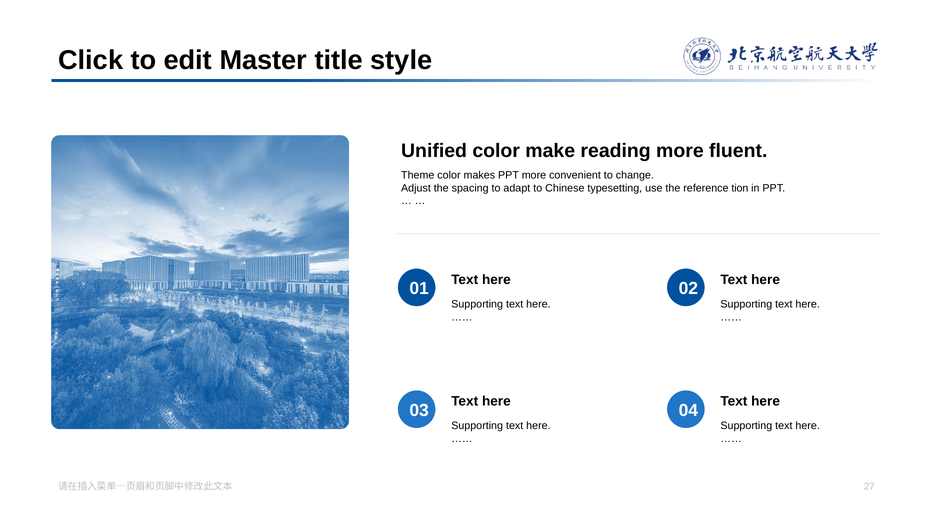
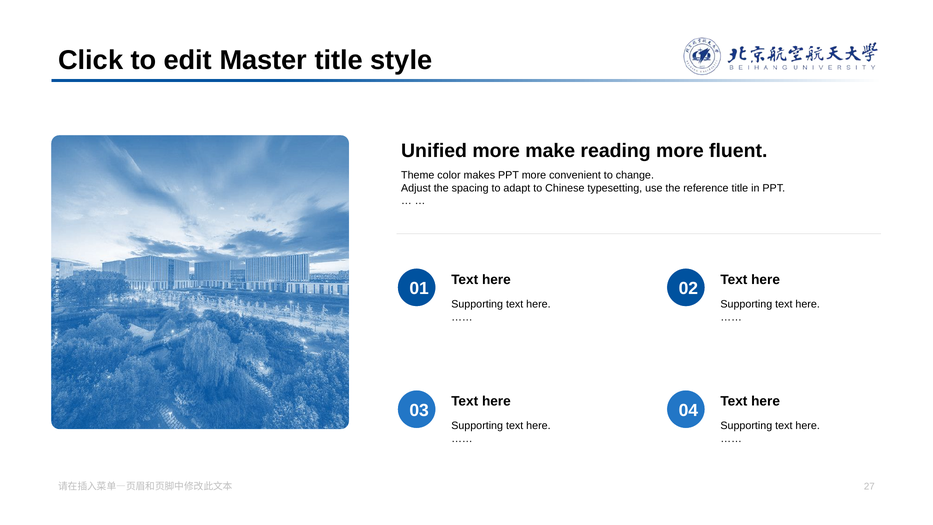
Unified color: color -> more (496, 151)
reference tion: tion -> title (740, 188)
